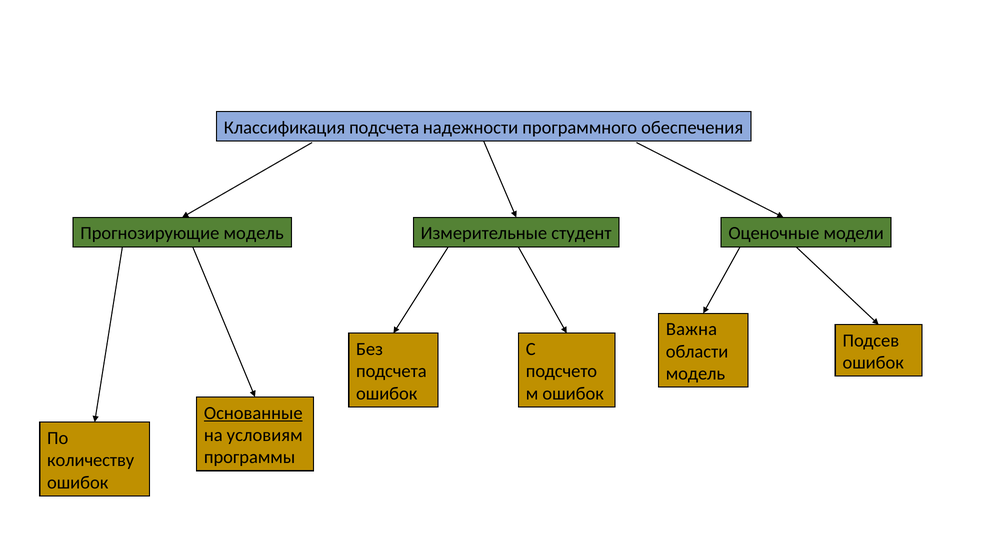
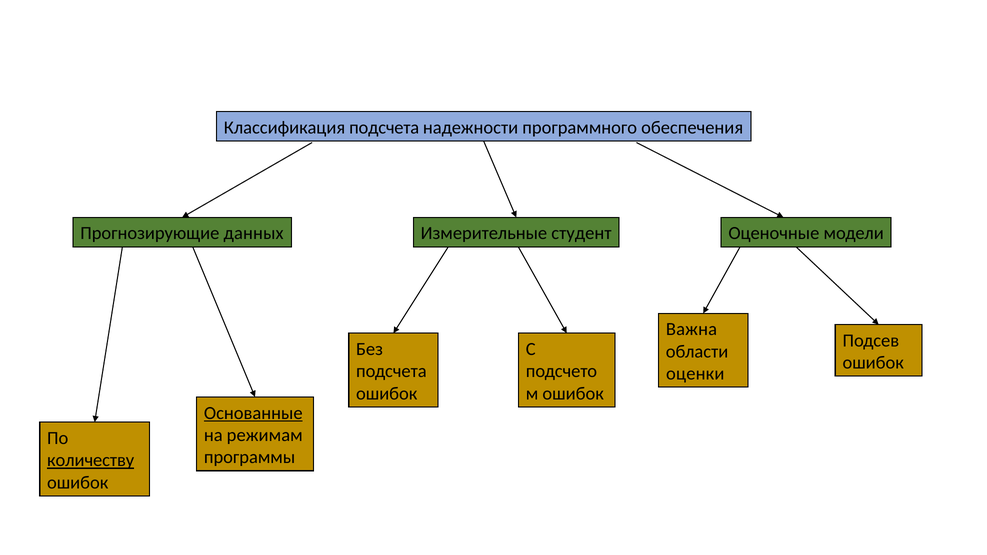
Прогнозирующие модель: модель -> данных (254, 233)
модель: модель -> оценки (695, 374)
условиям: условиям -> режимам (265, 435)
количеству underline: none -> present (91, 460)
